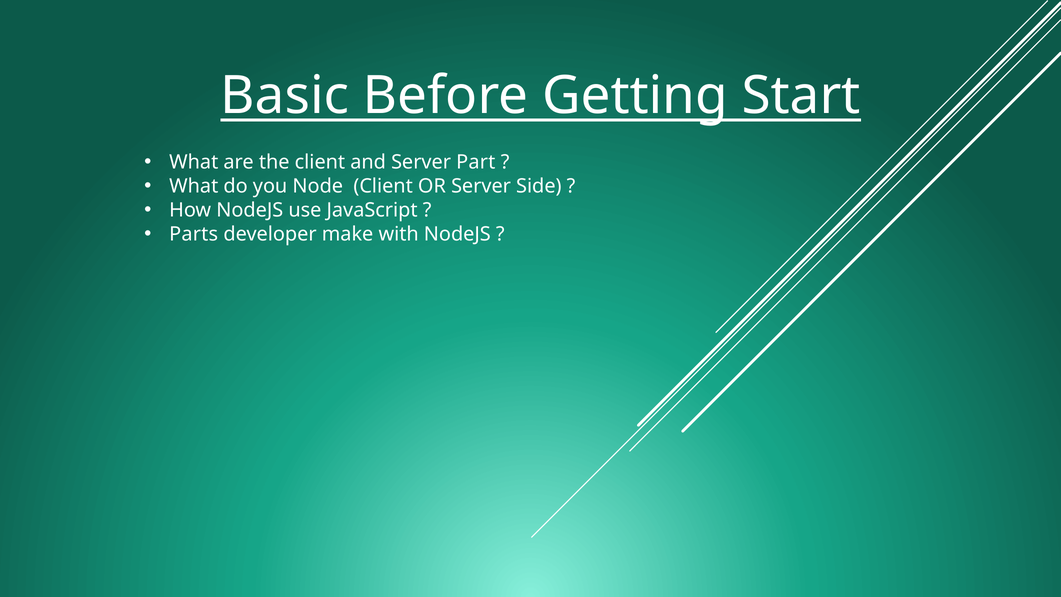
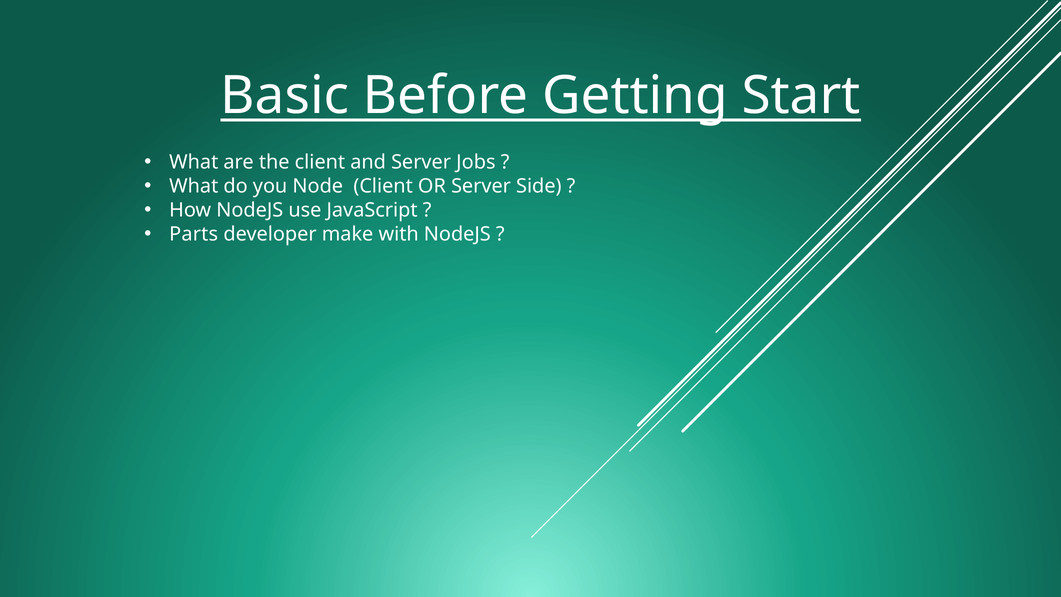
Part: Part -> Jobs (476, 162)
